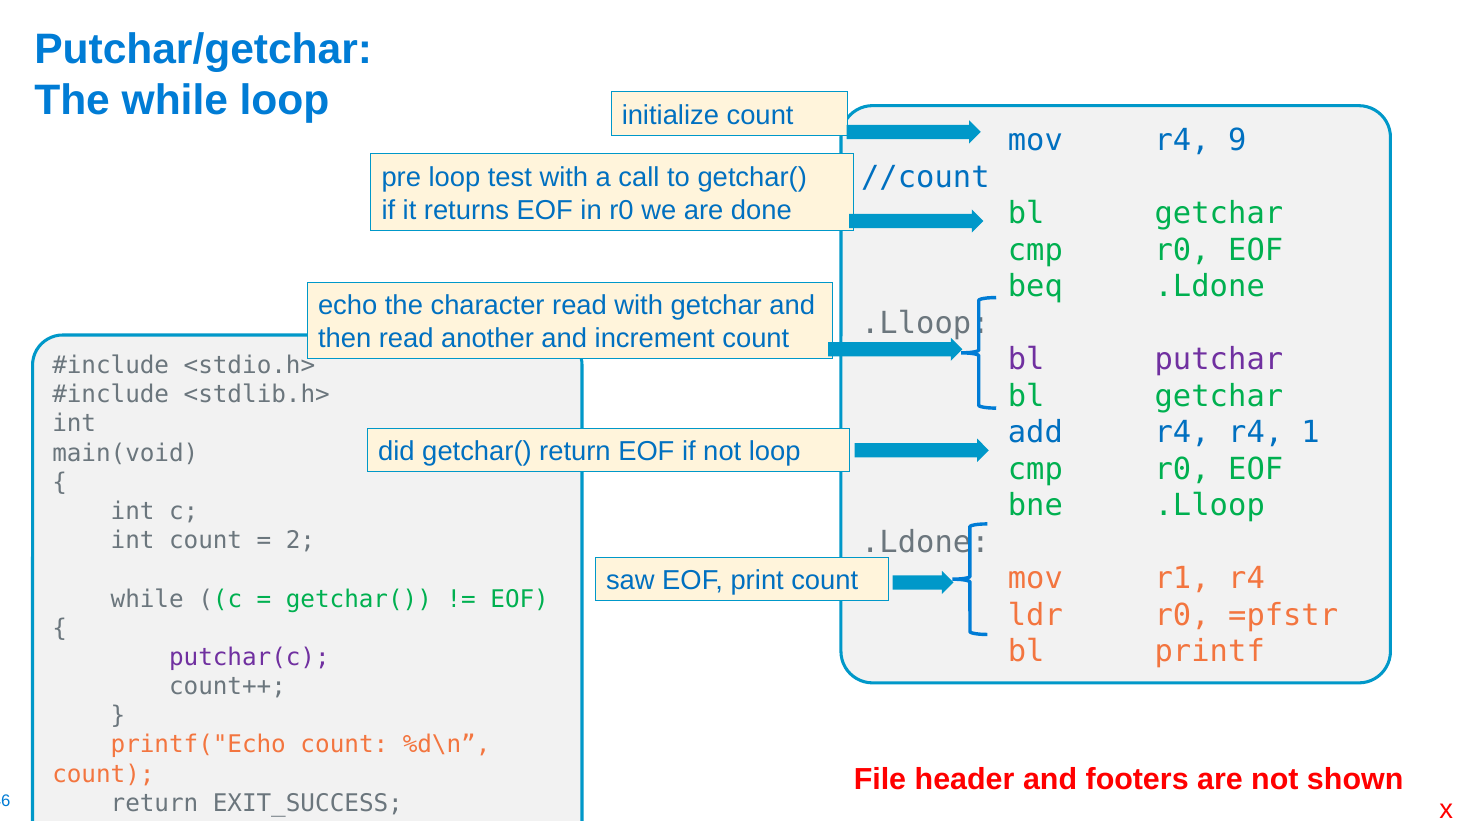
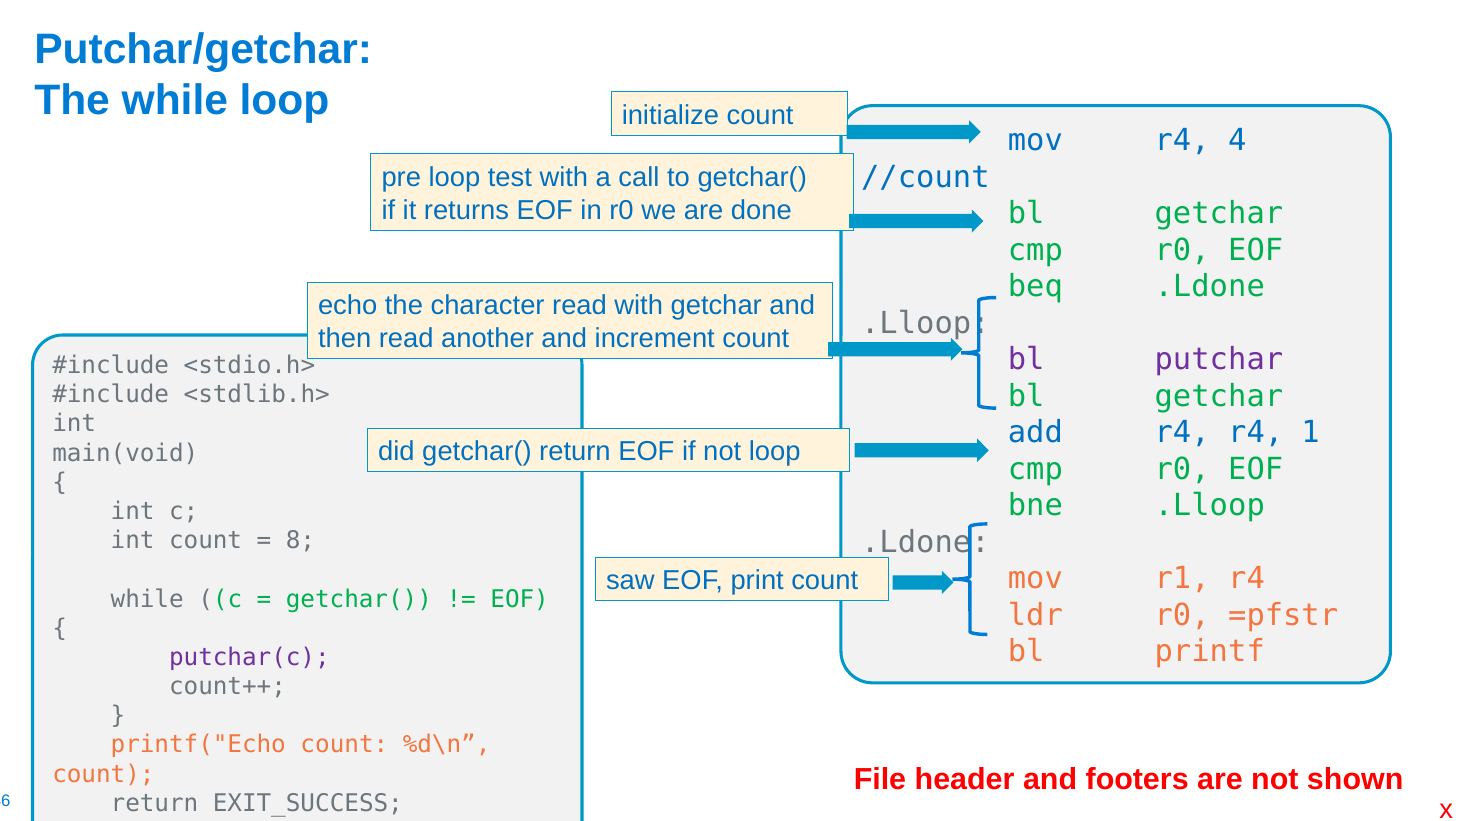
9: 9 -> 4 (1237, 141)
2: 2 -> 8 (300, 541)
